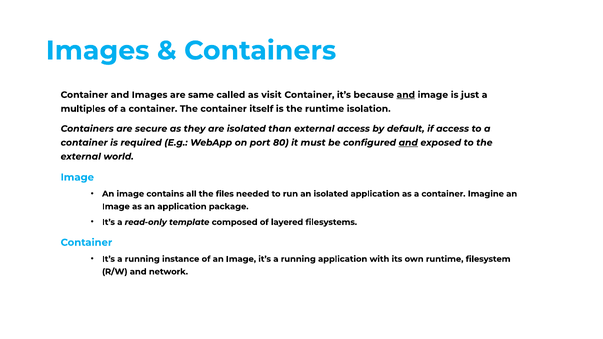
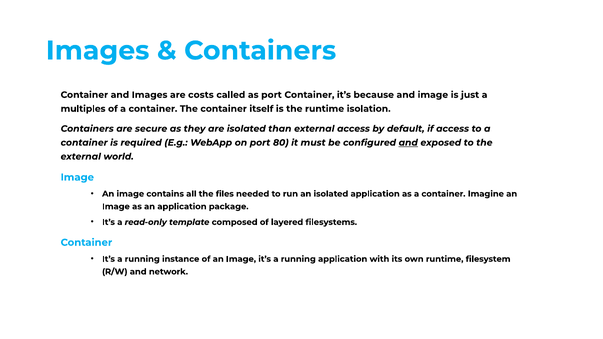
same: same -> costs (201, 95)
as visit: visit -> port (271, 95)
and underline: present -> none (406, 95)
